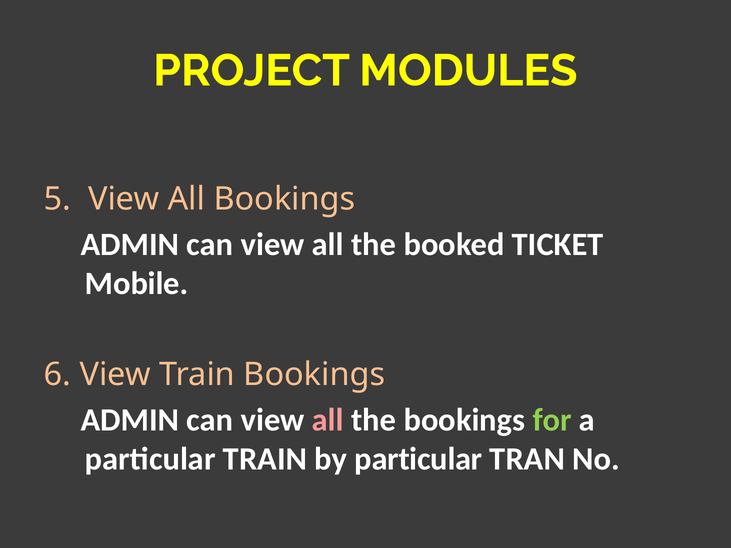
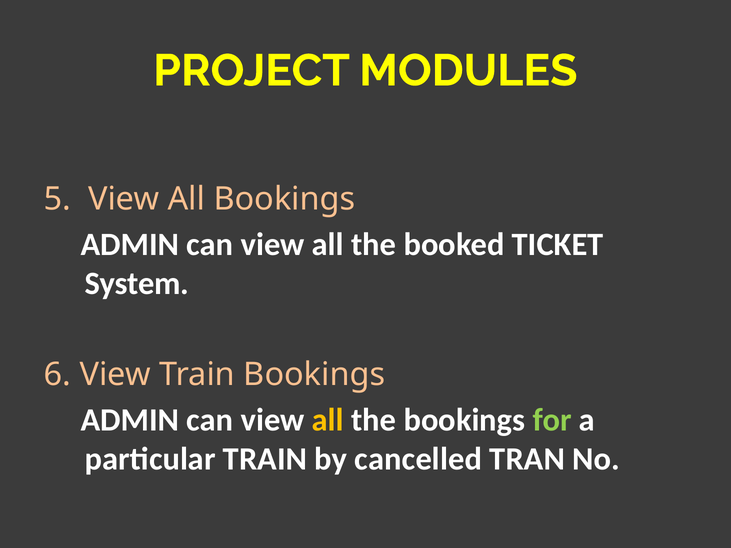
Mobile: Mobile -> System (137, 283)
all colour: pink -> yellow (328, 420)
by particular: particular -> cancelled (418, 459)
